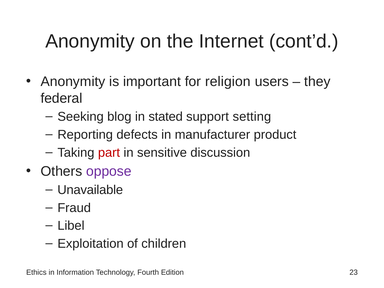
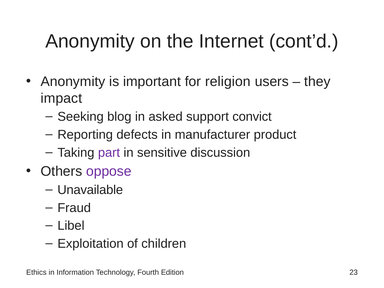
federal: federal -> impact (61, 98)
stated: stated -> asked (166, 117)
setting: setting -> convict (252, 117)
part colour: red -> purple (109, 153)
